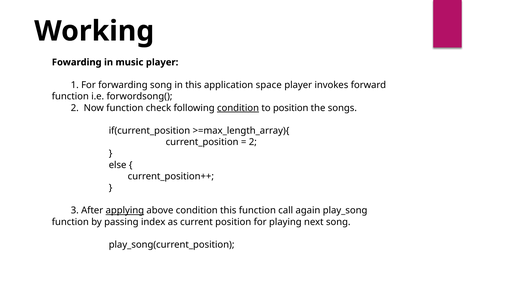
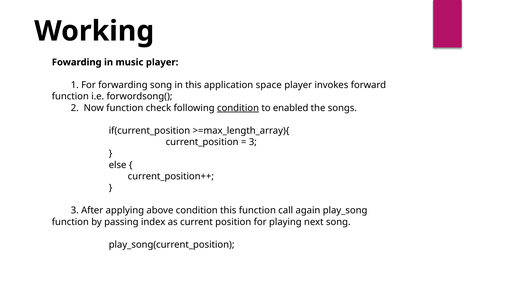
to position: position -> enabled (291, 108)
2: 2 -> 3 (253, 142)
applying underline: present -> none (125, 210)
